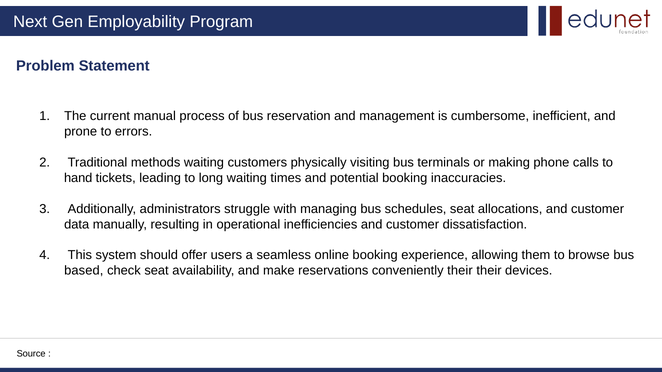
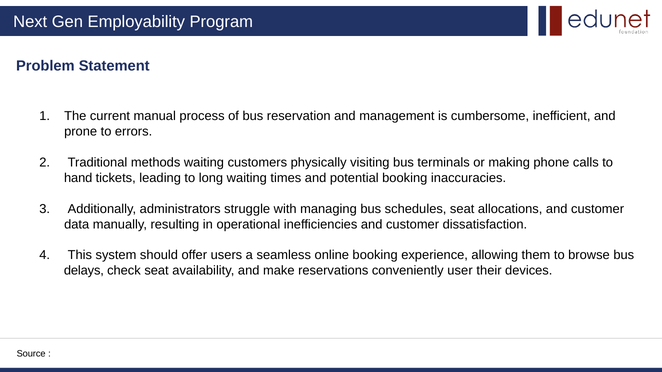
based: based -> delays (84, 271)
conveniently their: their -> user (460, 271)
